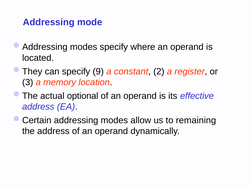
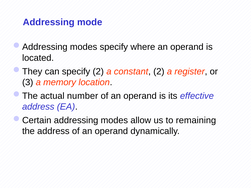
specify 9: 9 -> 2 (98, 72)
optional: optional -> number (83, 96)
